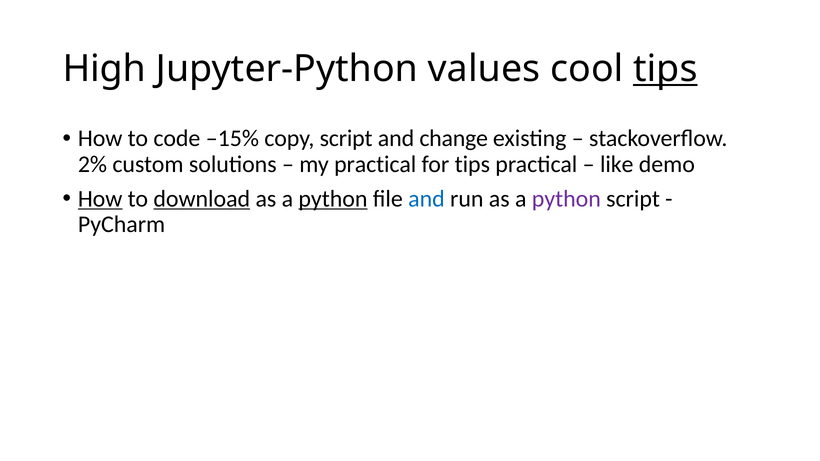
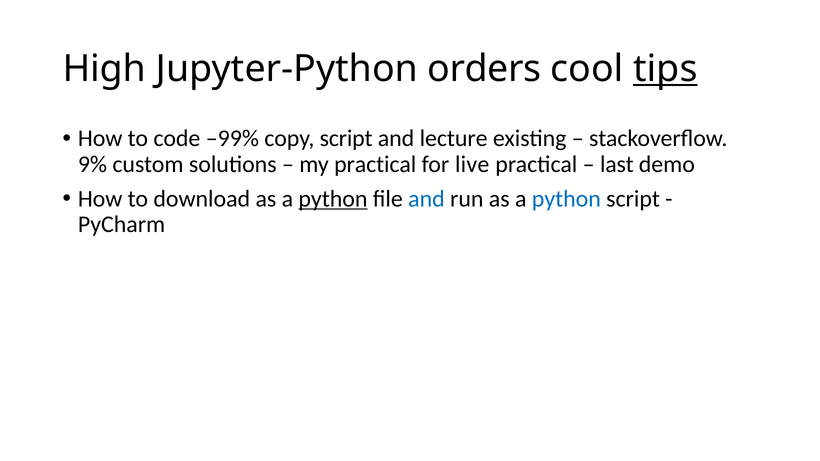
values: values -> orders (484, 69)
–15%: –15% -> –99% (232, 139)
change: change -> lecture (454, 139)
2%: 2% -> 9% (92, 164)
for tips: tips -> live (472, 164)
like: like -> last (617, 164)
How underline: present -> none (100, 199)
download underline: present -> none (202, 199)
python colour: purple -> blue (566, 199)
